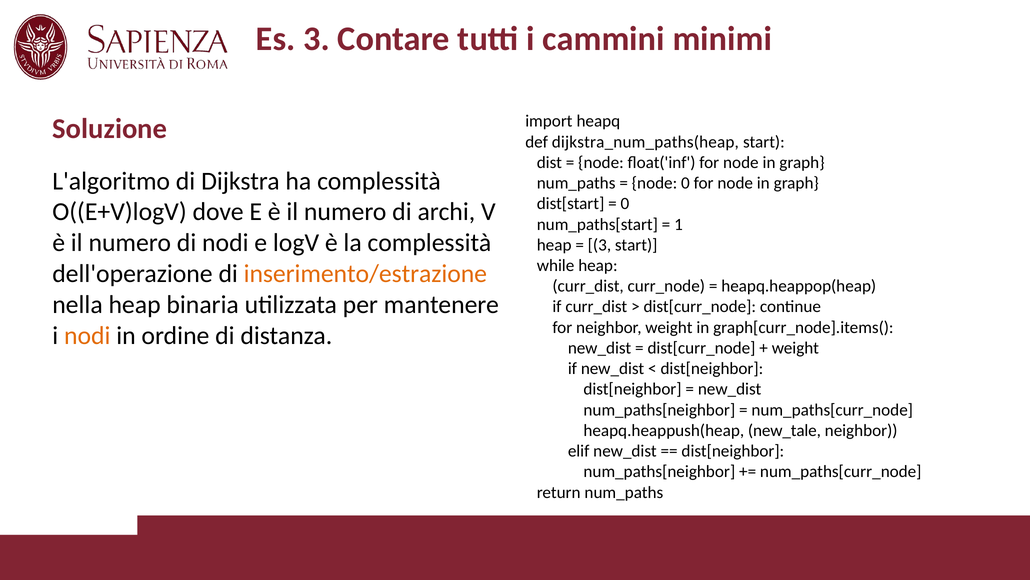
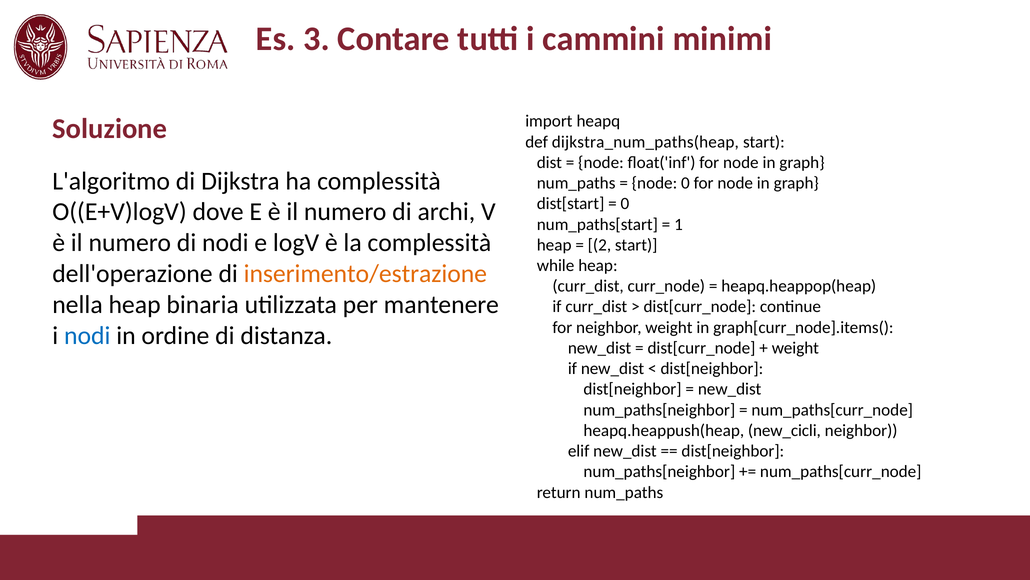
3: 3 -> 2 (599, 245)
nodi colour: orange -> blue (87, 335)
new_tale: new_tale -> new_cicli (784, 430)
